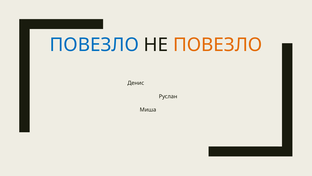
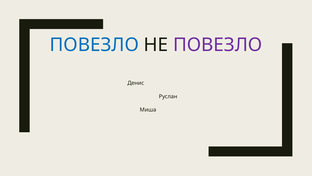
ПОВЕЗЛО colour: orange -> purple (218, 45)
